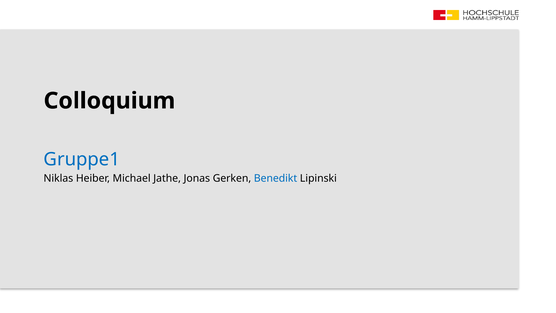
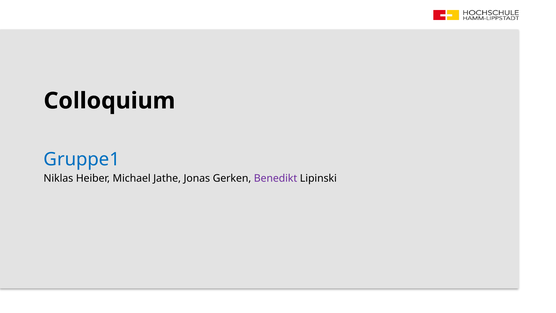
Benedikt colour: blue -> purple (276, 178)
